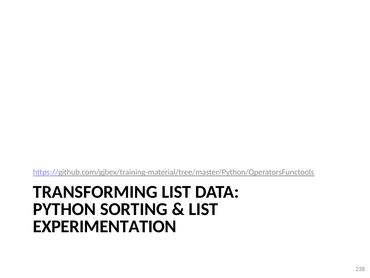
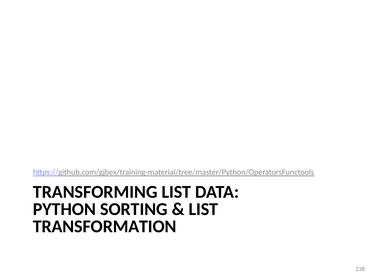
EXPERIMENTATION: EXPERIMENTATION -> TRANSFORMATION (105, 226)
